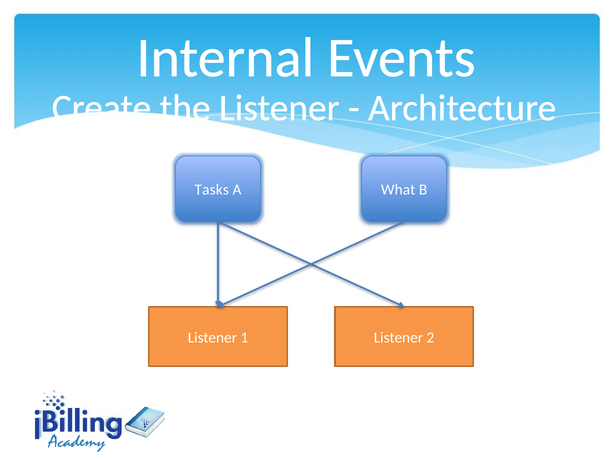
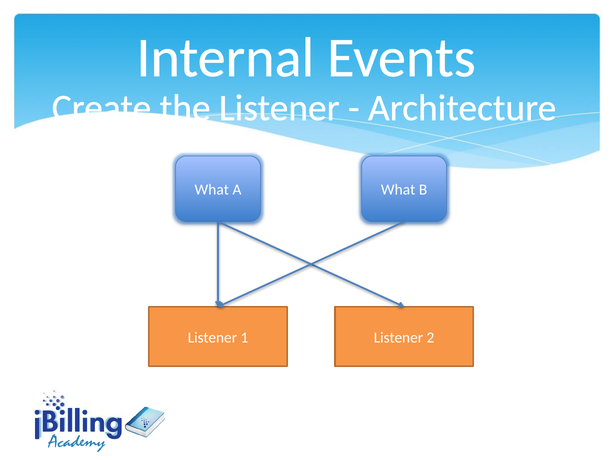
Tasks: Tasks -> What (212, 190)
